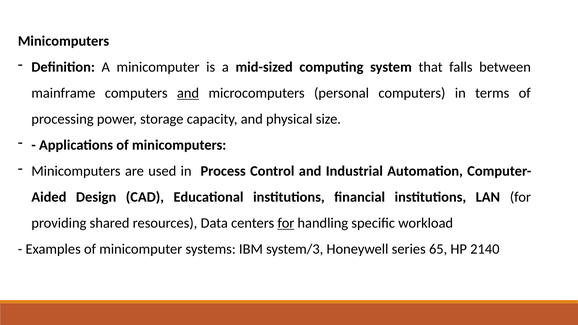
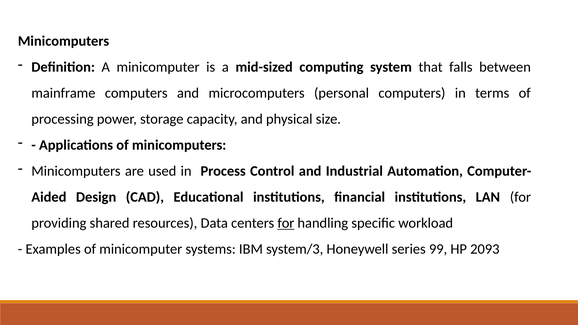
and underline: present -> none (188, 93)
65: 65 -> 99 (438, 249)
2140: 2140 -> 2093 (485, 249)
